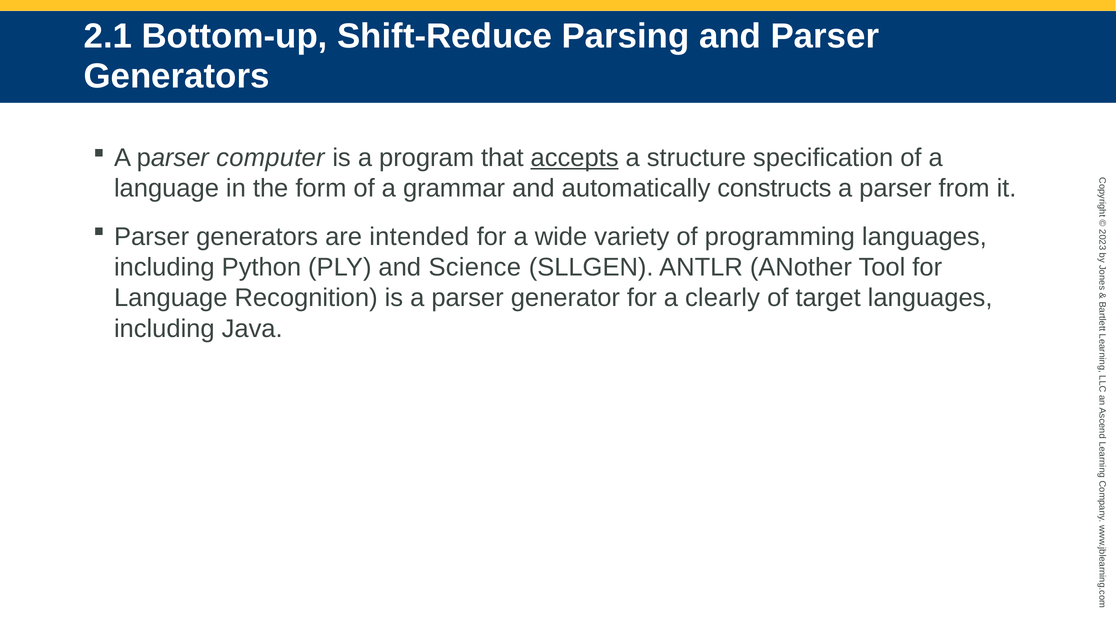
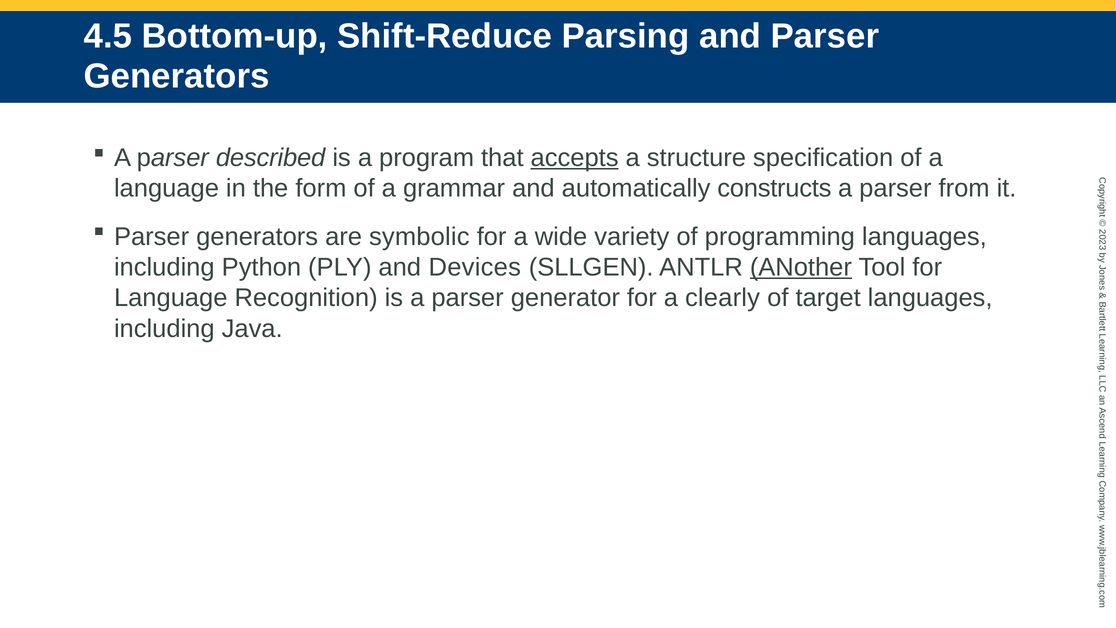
2.1: 2.1 -> 4.5 (108, 36)
computer: computer -> described (271, 158)
intended: intended -> symbolic (419, 237)
Science: Science -> Devices (475, 267)
ANother underline: none -> present (801, 267)
